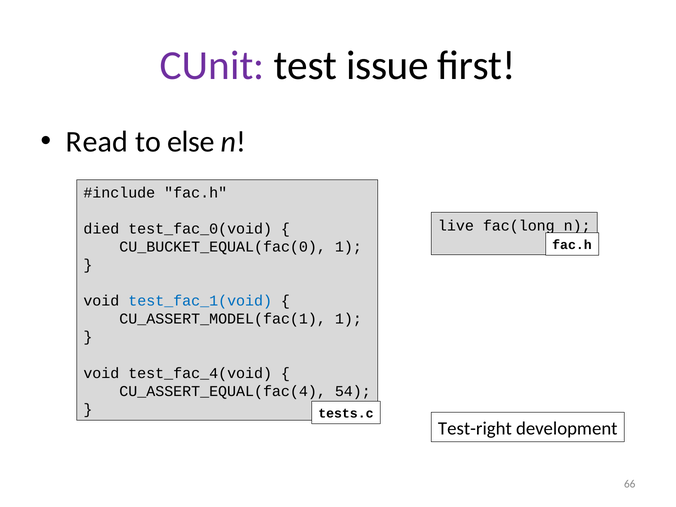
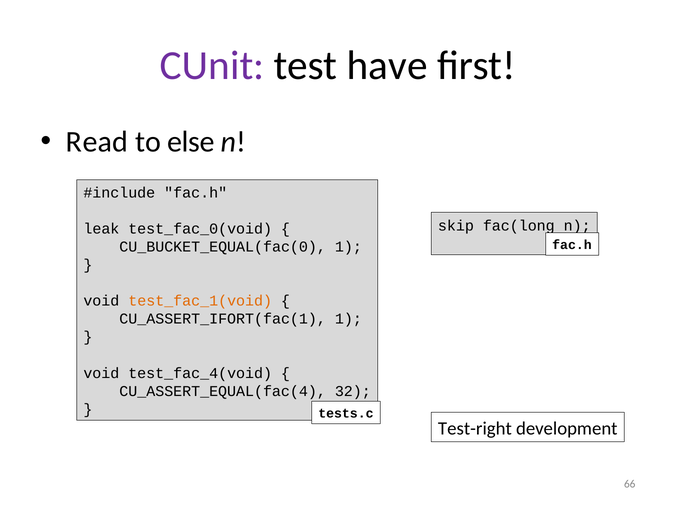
issue: issue -> have (387, 65)
live: live -> skip (456, 226)
died: died -> leak (101, 229)
test_fac_1(void colour: blue -> orange (200, 301)
CU_ASSERT_MODEL(fac(1: CU_ASSERT_MODEL(fac(1 -> CU_ASSERT_IFORT(fac(1 (223, 319)
54: 54 -> 32 (353, 391)
